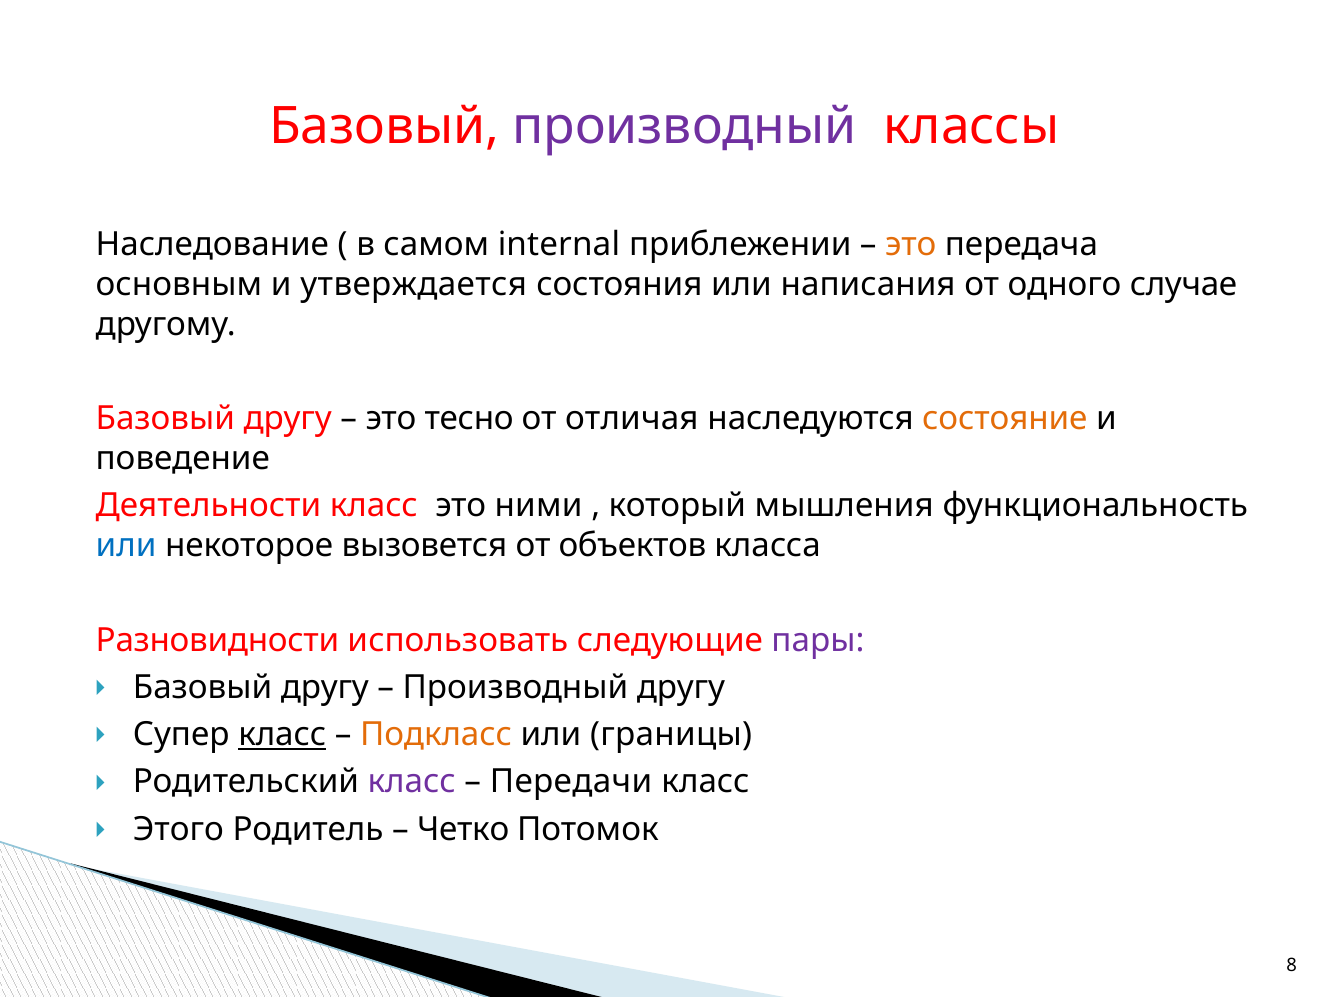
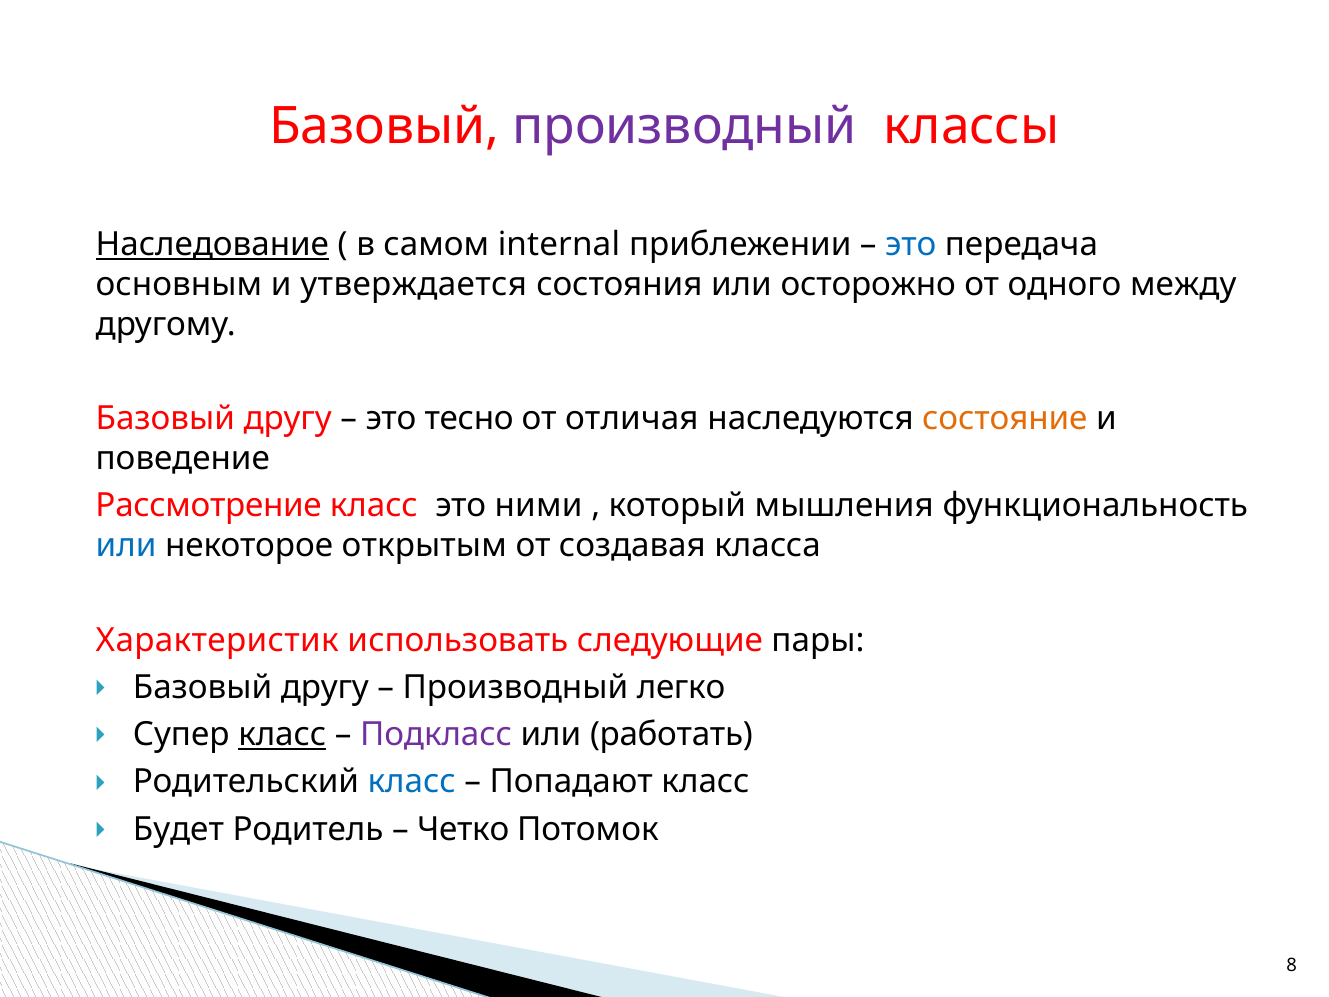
Наследование underline: none -> present (212, 244)
это colour: orange -> blue (911, 244)
написания: написания -> осторожно (868, 284)
случае: случае -> между (1183, 284)
Деятельности: Деятельности -> Рассмотрение (209, 506)
вызовется: вызовется -> открытым (424, 545)
объектов: объектов -> создавая (632, 545)
Разновидности: Разновидности -> Характеристик (217, 640)
пары colour: purple -> black (818, 640)
Производный другу: другу -> легко (681, 687)
Подкласс colour: orange -> purple (436, 734)
границы: границы -> работать (671, 734)
класс colour: purple -> blue (412, 782)
Передачи: Передачи -> Попадают (571, 782)
Этого: Этого -> Будет (178, 829)
